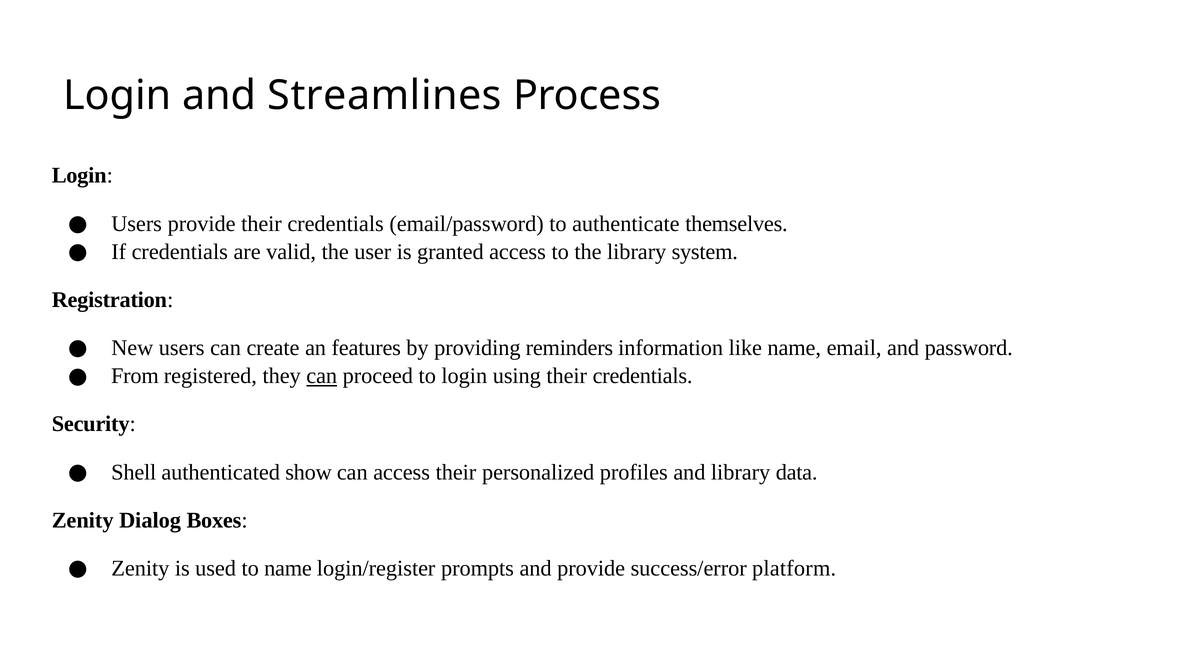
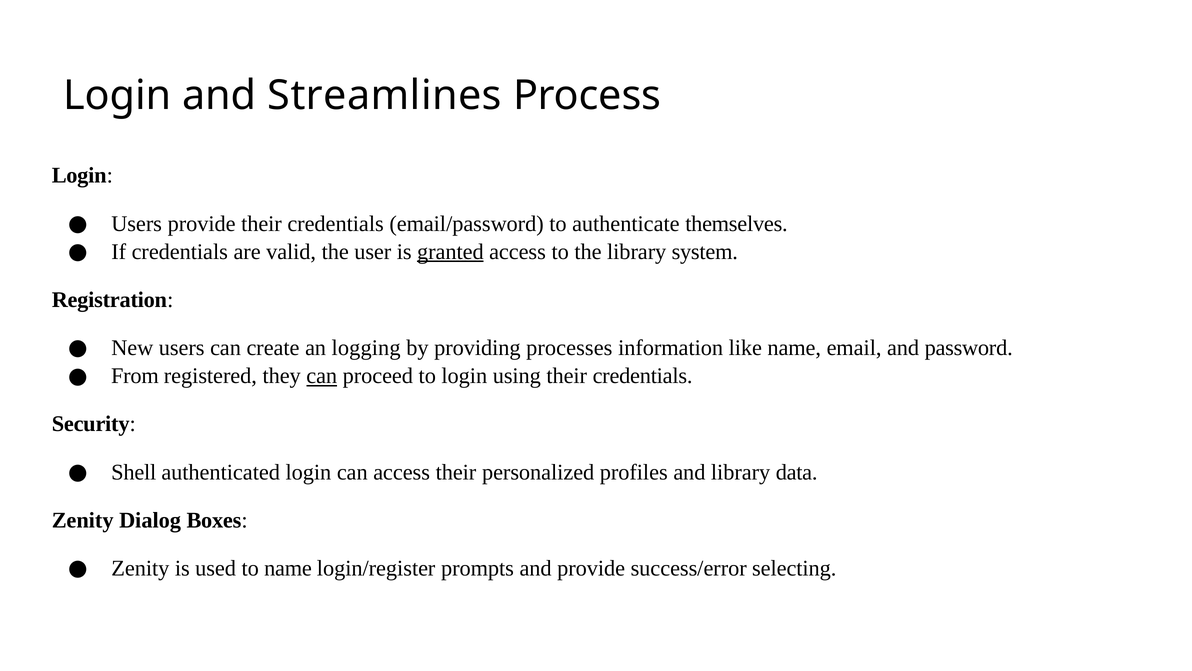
granted underline: none -> present (450, 252)
features: features -> logging (366, 348)
reminders: reminders -> processes (569, 348)
authenticated show: show -> login (308, 472)
platform: platform -> selecting (794, 568)
